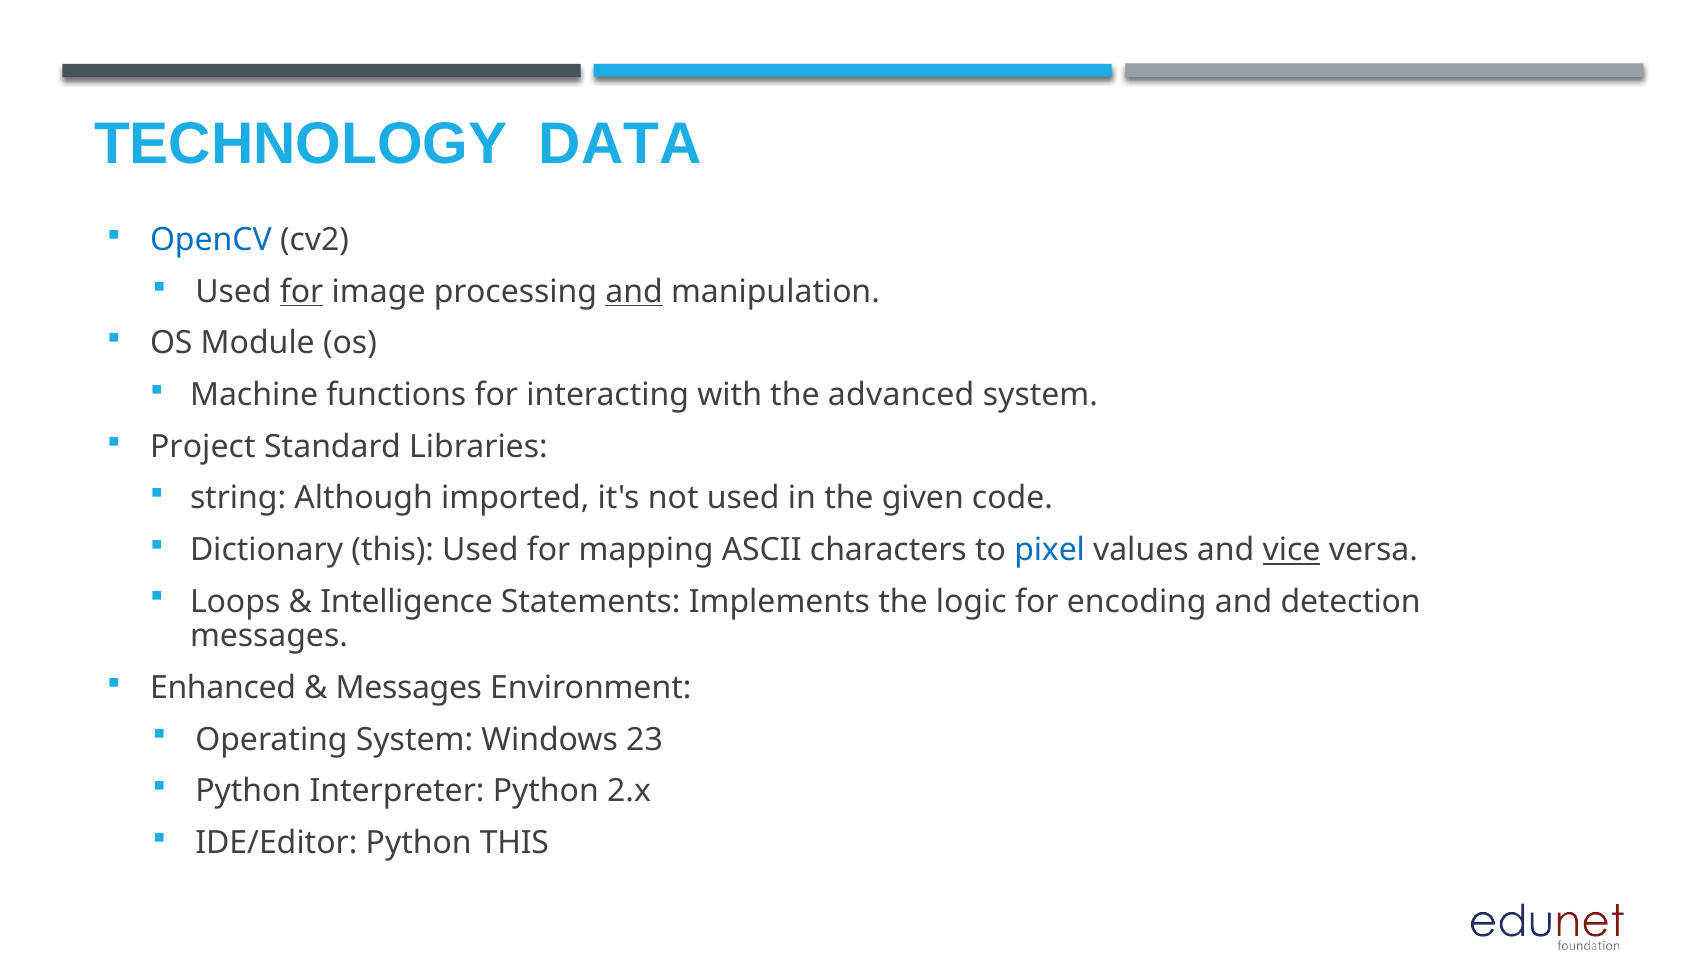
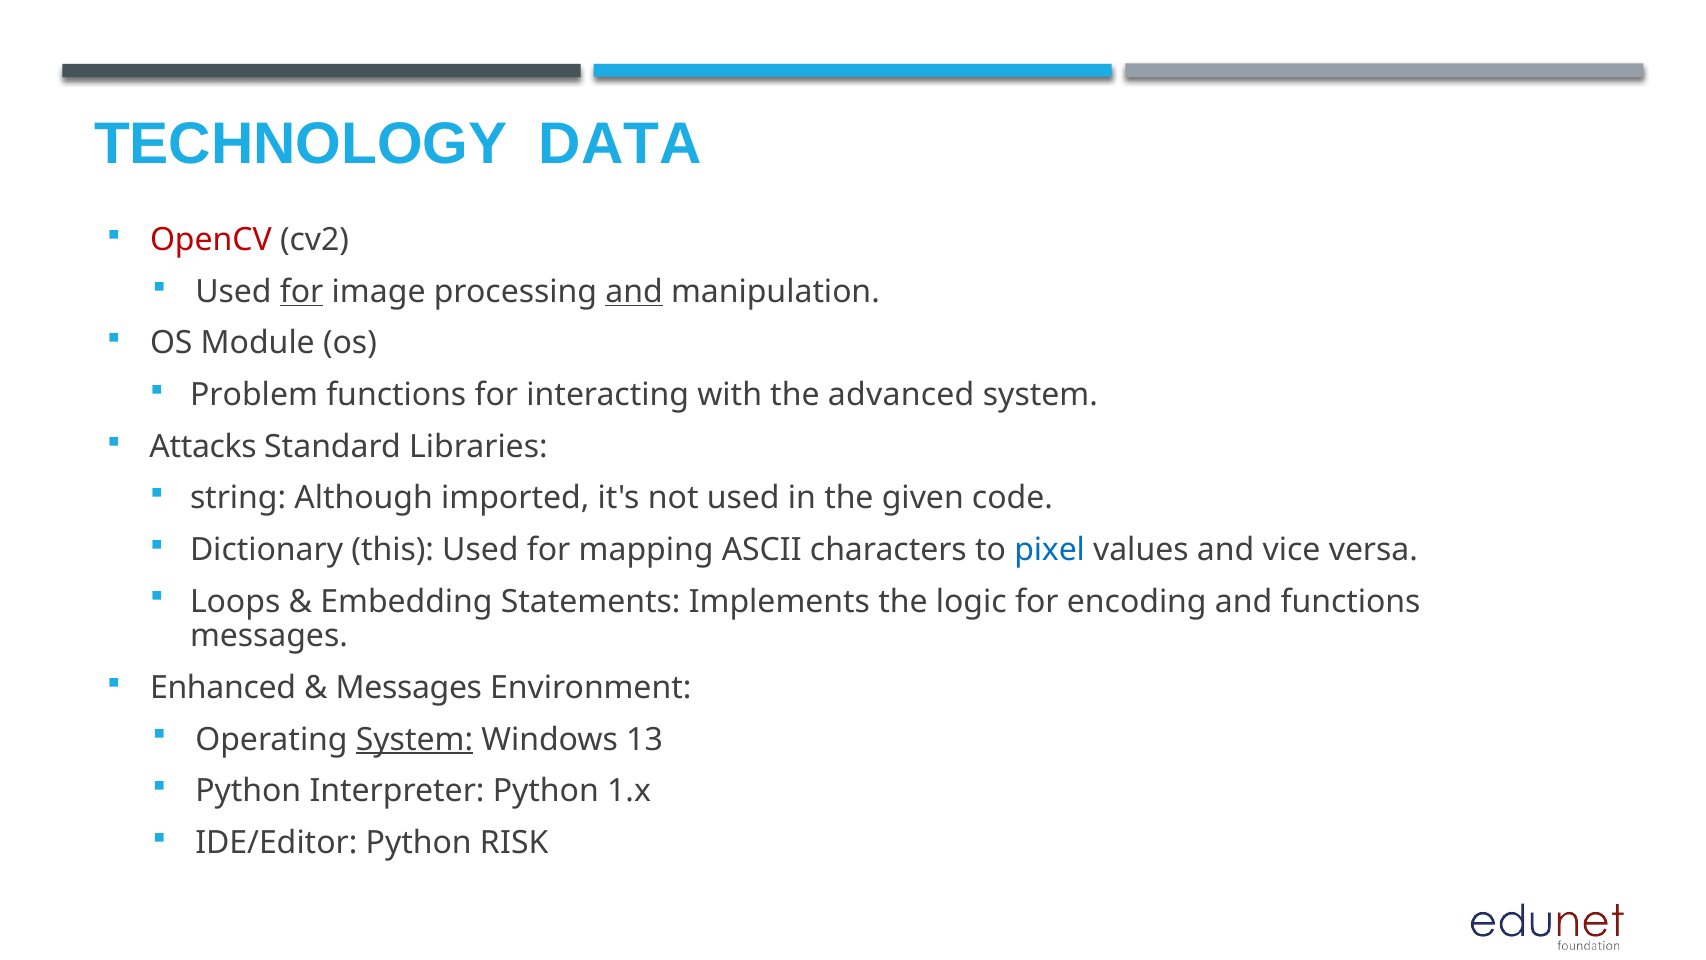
OpenCV colour: blue -> red (211, 240)
Machine: Machine -> Problem (254, 395)
Project: Project -> Attacks (203, 447)
vice underline: present -> none (1291, 550)
Intelligence: Intelligence -> Embedding (406, 601)
and detection: detection -> functions (1351, 601)
System underline: none -> present (414, 739)
23: 23 -> 13 (645, 739)
2.x: 2.x -> 1.x (629, 791)
Python THIS: THIS -> RISK (514, 843)
